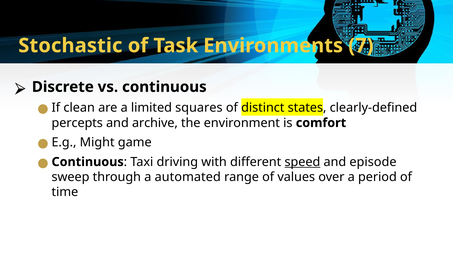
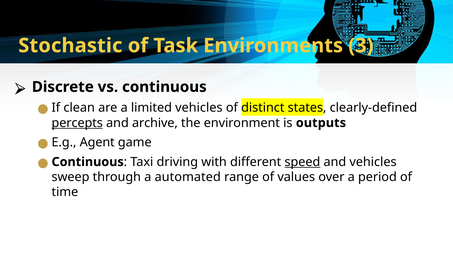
7: 7 -> 3 (361, 46)
limited squares: squares -> vehicles (199, 108)
percepts underline: none -> present (77, 123)
comfort: comfort -> outputs (321, 123)
Might: Might -> Agent (97, 142)
and episode: episode -> vehicles (373, 162)
